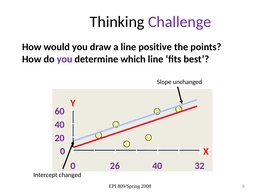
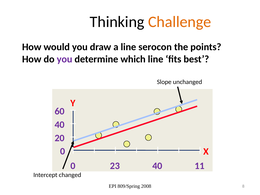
Challenge colour: purple -> orange (180, 22)
positive: positive -> serocon (155, 47)
26: 26 -> 23 (115, 166)
32: 32 -> 11 (200, 166)
